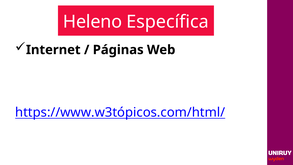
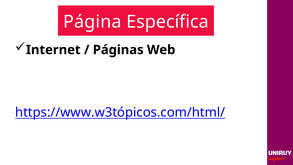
Heleno: Heleno -> Página (92, 22)
